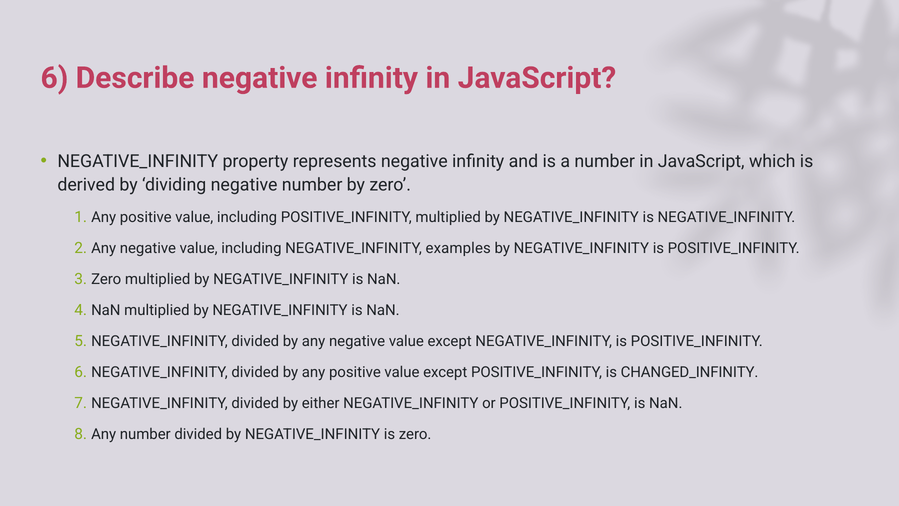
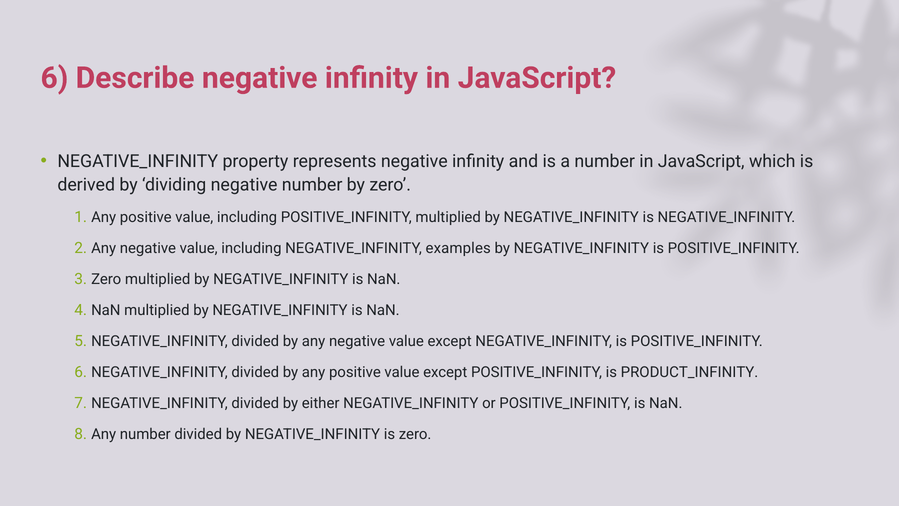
CHANGED_INFINITY: CHANGED_INFINITY -> PRODUCT_INFINITY (689, 372)
